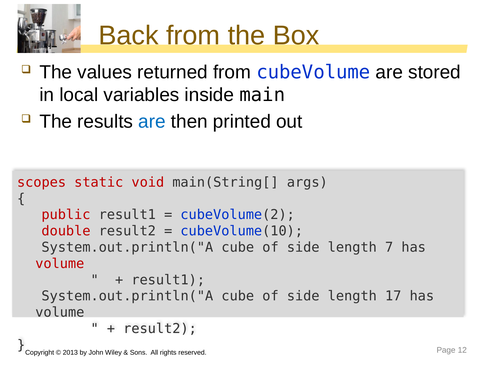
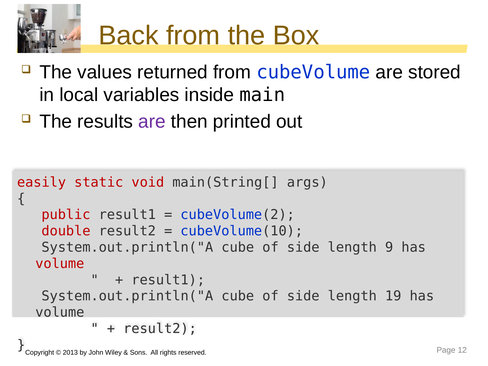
are colour: blue -> purple (152, 121)
scopes: scopes -> easily (42, 182)
7: 7 -> 9 (389, 247)
17: 17 -> 19 (393, 296)
